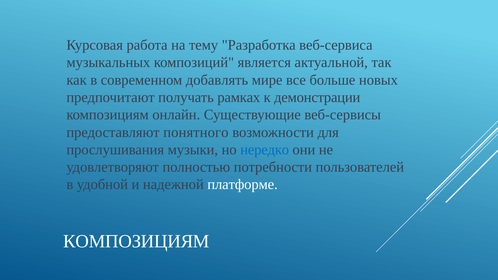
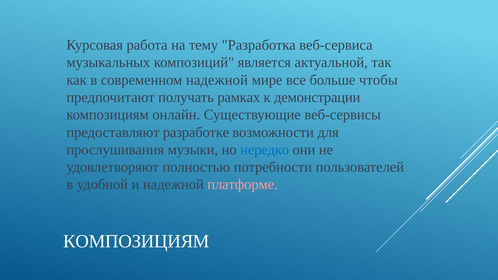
современном добавлять: добавлять -> надежной (217, 80)
новых: новых -> чтобы (378, 80)
понятного: понятного -> разработке (196, 132)
платформе colour: white -> pink (243, 185)
